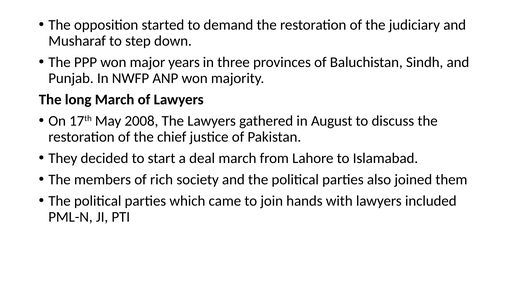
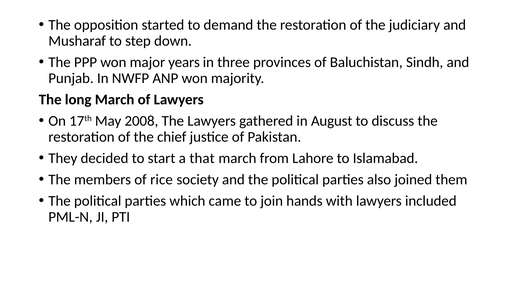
deal: deal -> that (202, 158)
rich: rich -> rice (162, 180)
